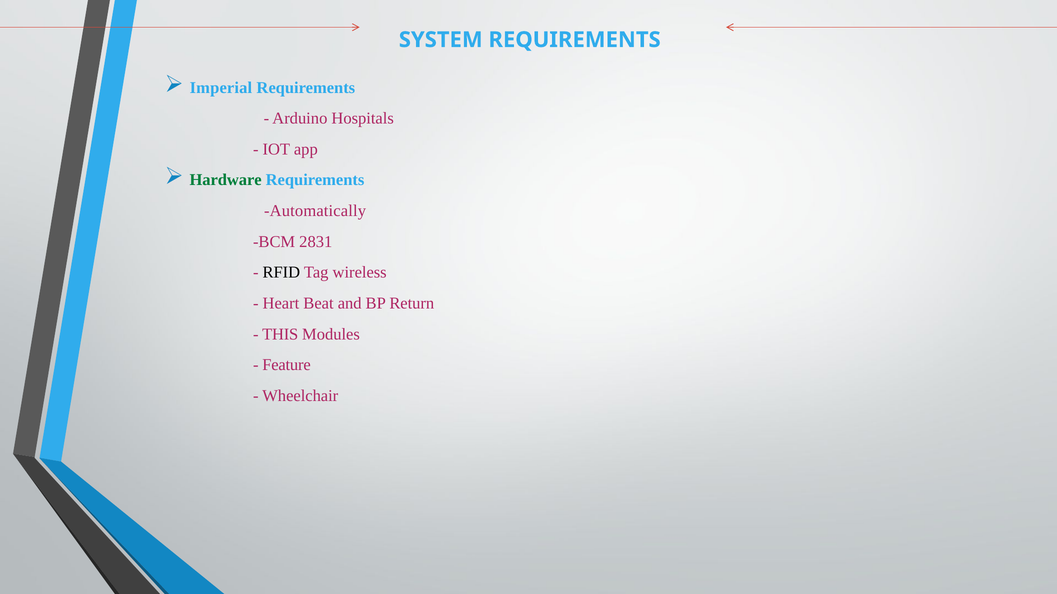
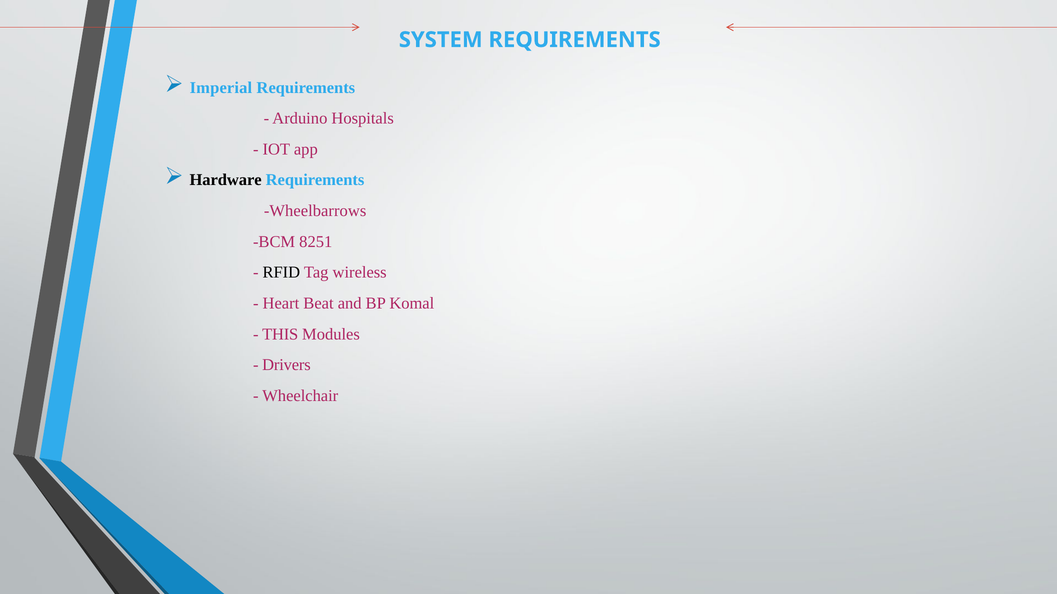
Hardware colour: green -> black (226, 180)
Automatically: Automatically -> Wheelbarrows (315, 211)
2831: 2831 -> 8251 (316, 242)
Return: Return -> Komal (412, 304)
Feature: Feature -> Drivers (286, 365)
